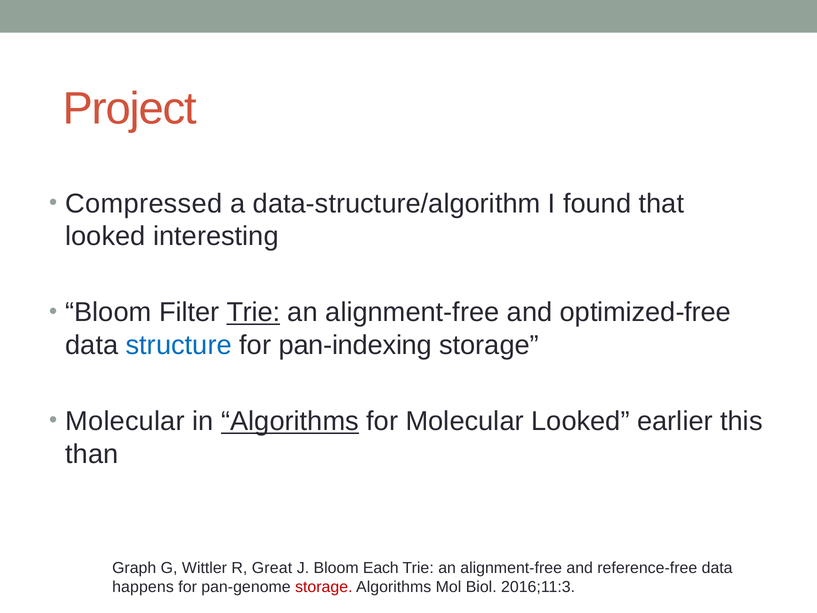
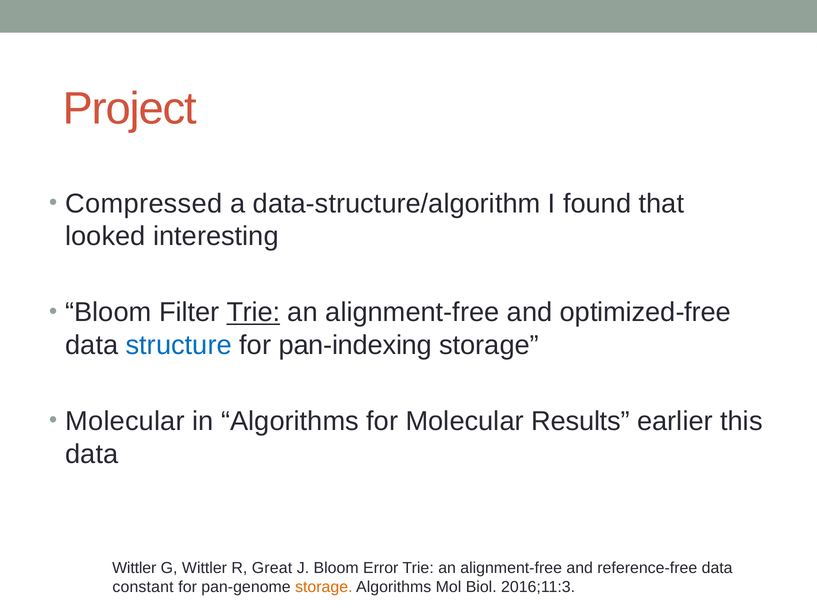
Algorithms underline: present -> none (290, 421)
Molecular Looked: Looked -> Results (581, 421)
than: than -> data (92, 454)
Graph: Graph -> Wittler (134, 568)
Each: Each -> Error (381, 568)
happens: happens -> constant (143, 587)
storage colour: red -> orange (324, 587)
